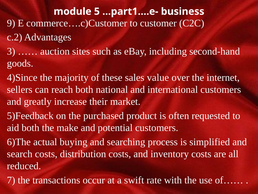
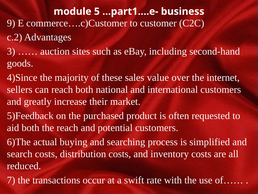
the make: make -> reach (67, 127)
